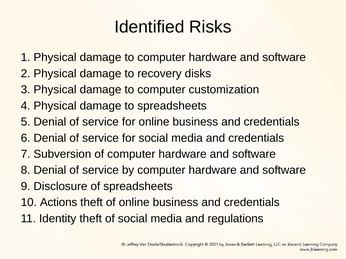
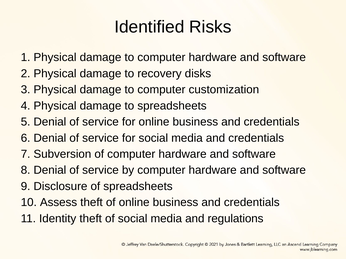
Actions: Actions -> Assess (59, 203)
